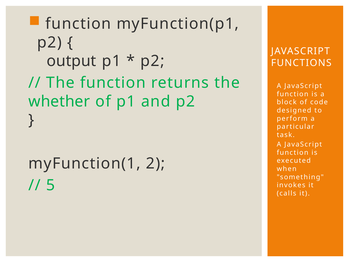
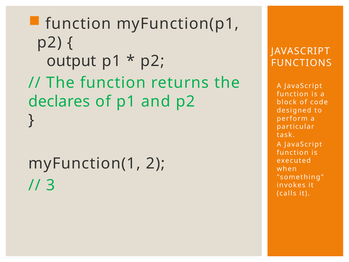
whether: whether -> declares (59, 101)
5: 5 -> 3 (51, 185)
